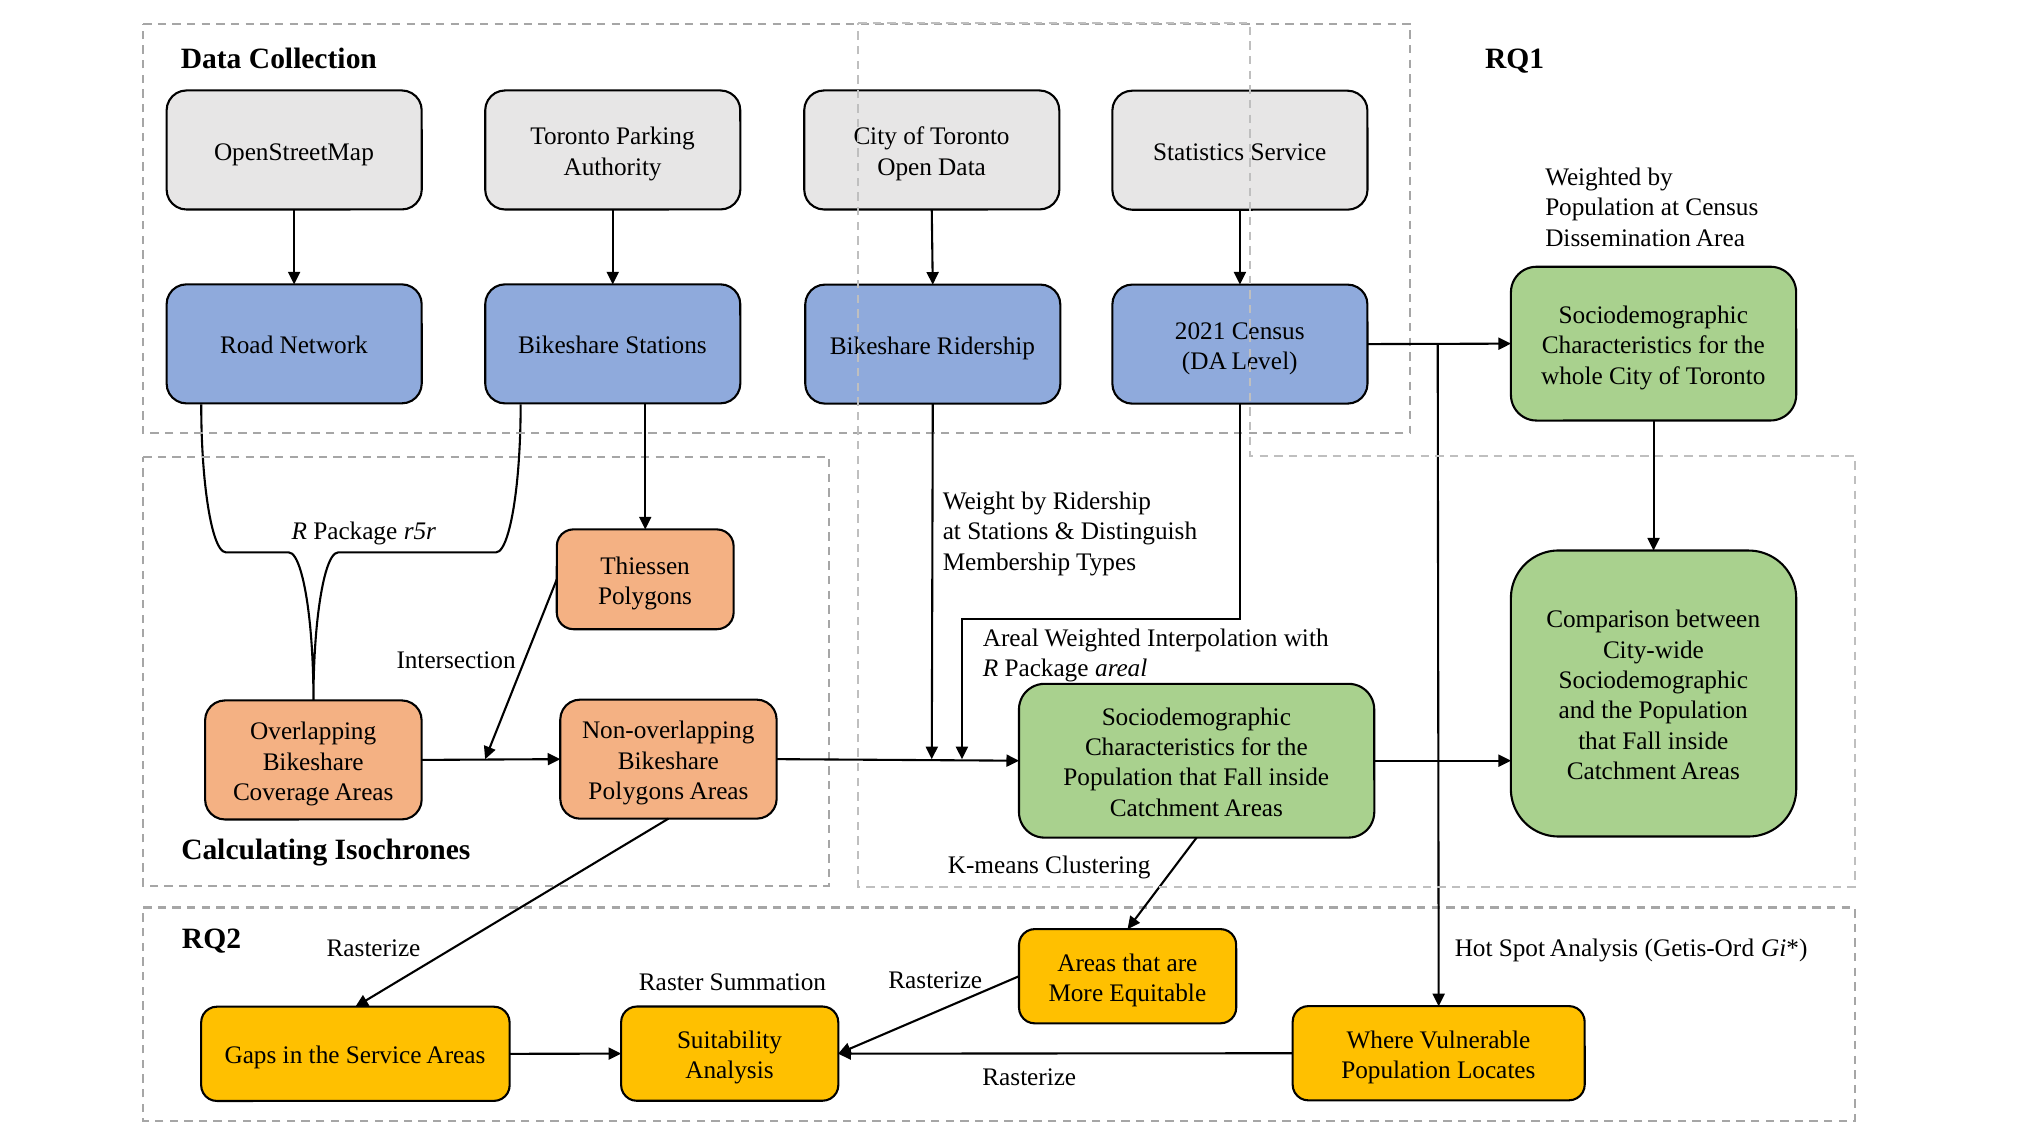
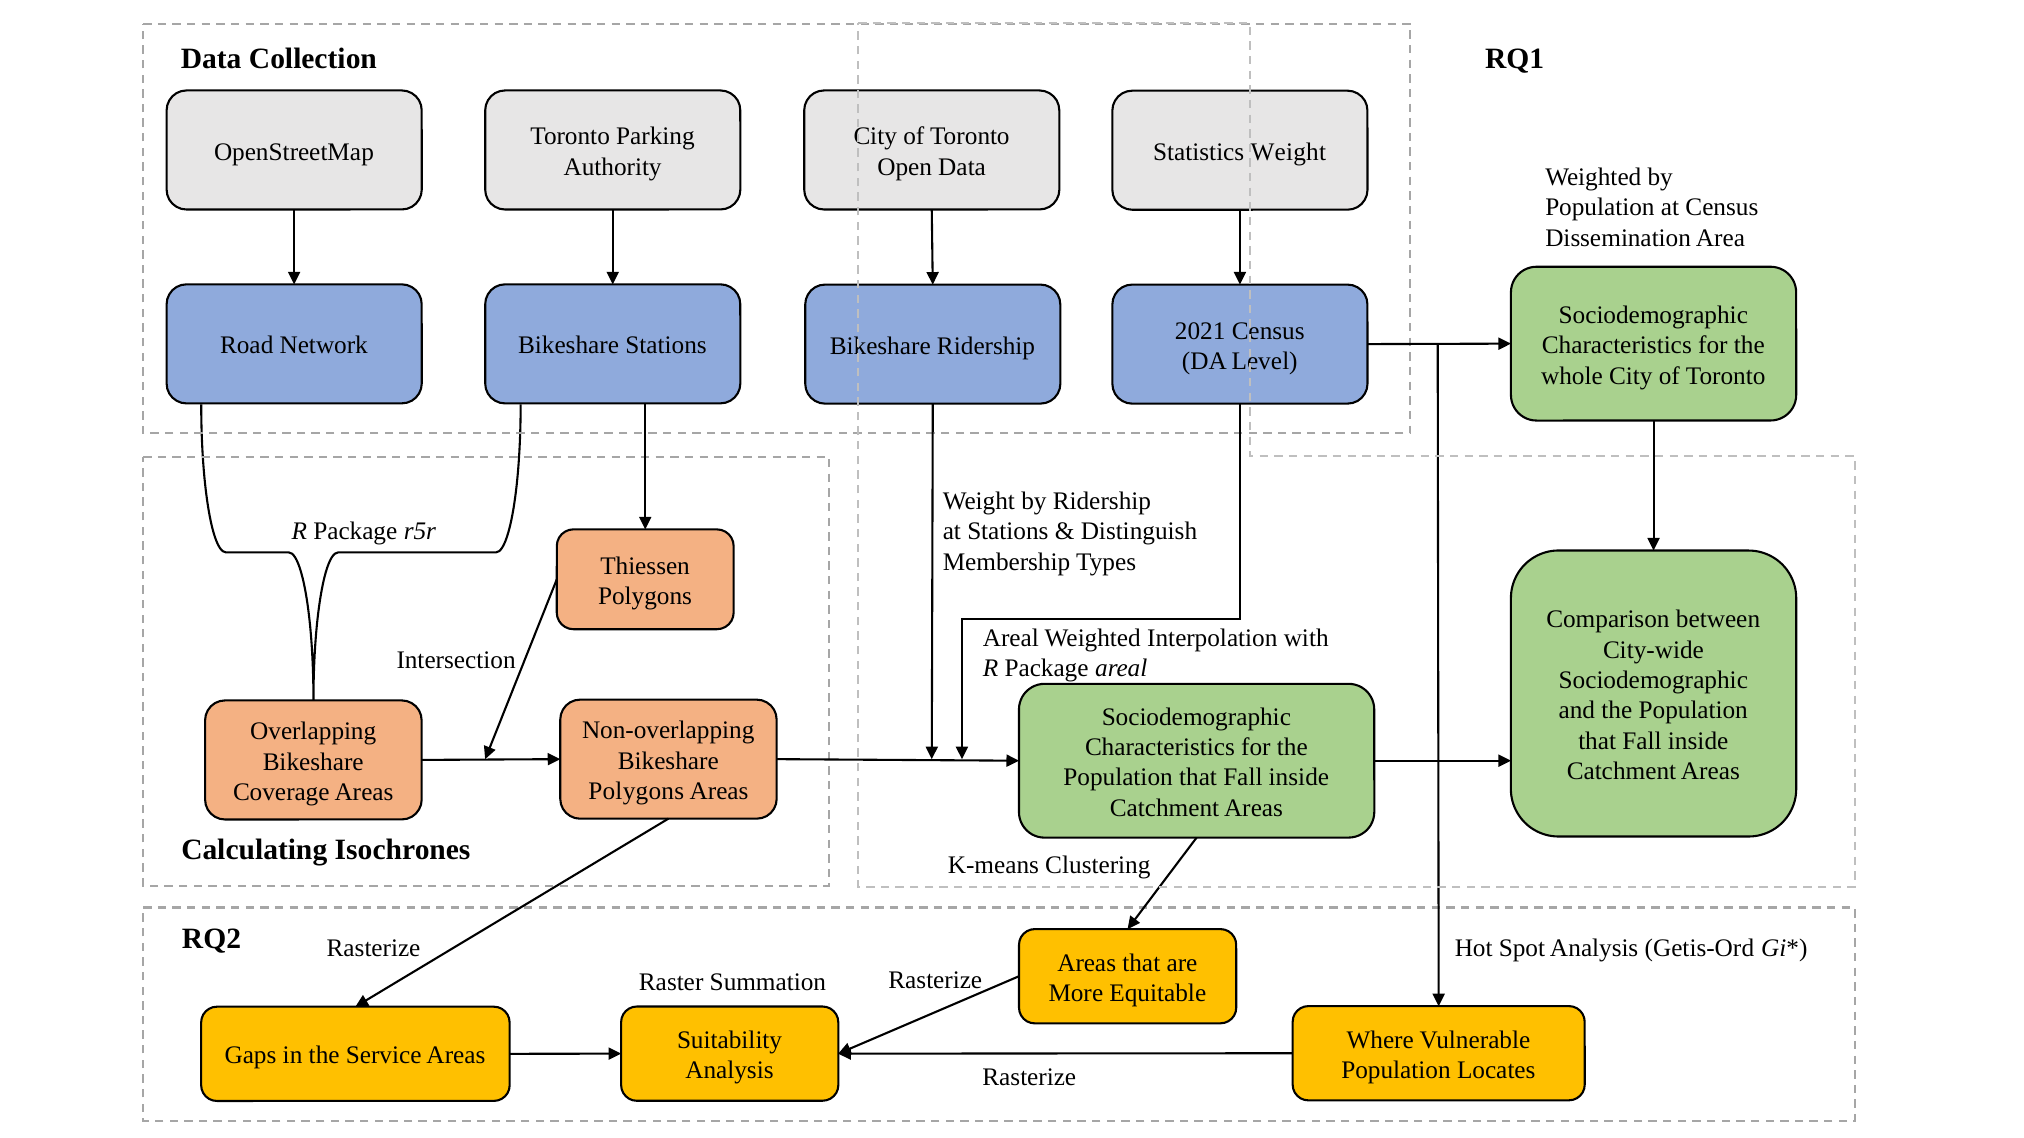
Statistics Service: Service -> Weight (1288, 152)
